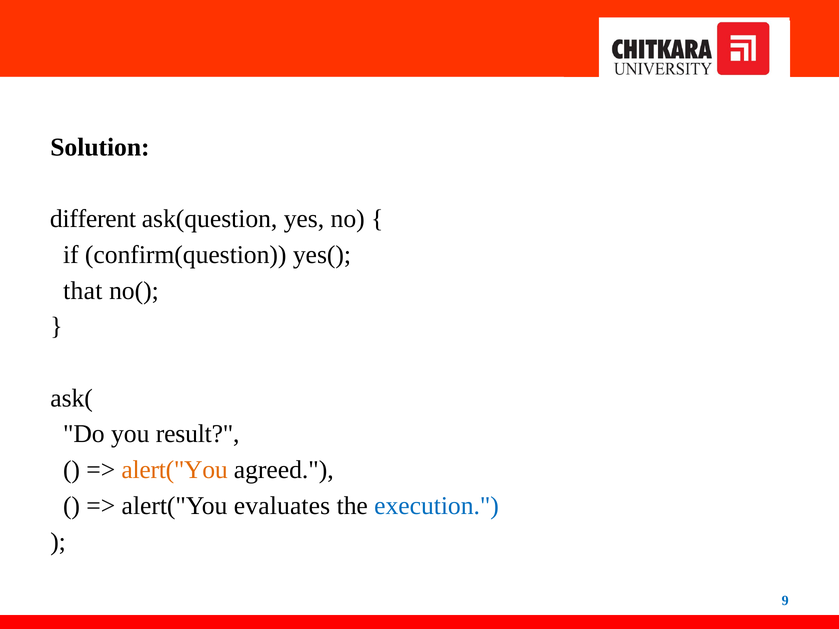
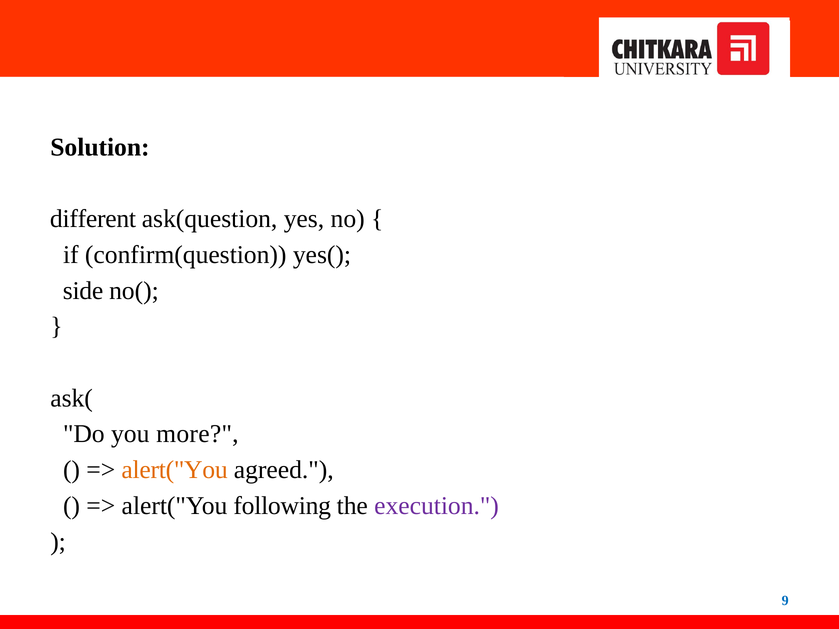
that: that -> side (83, 291)
result: result -> more (197, 434)
evaluates: evaluates -> following (282, 506)
execution colour: blue -> purple (437, 506)
